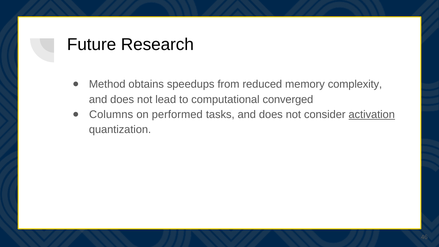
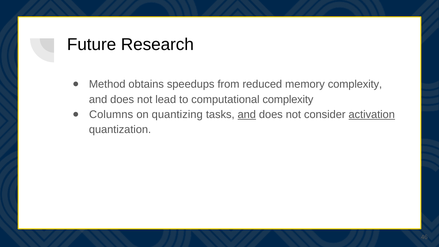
computational converged: converged -> complexity (288, 99)
performed: performed -> quantizing (177, 115)
and underline: none -> present (247, 115)
